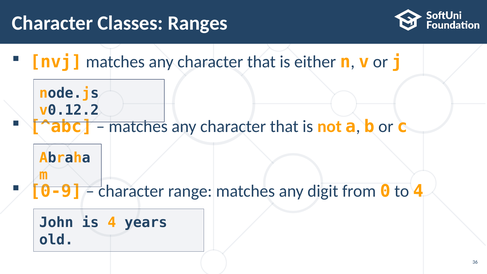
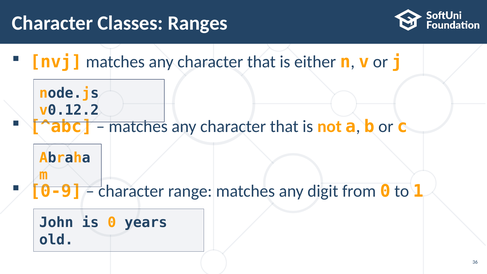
to 4: 4 -> 1 (418, 191)
is 4: 4 -> 0 (112, 223)
